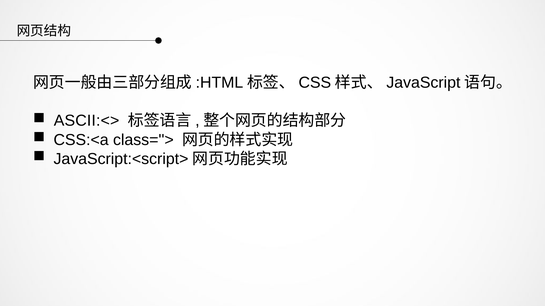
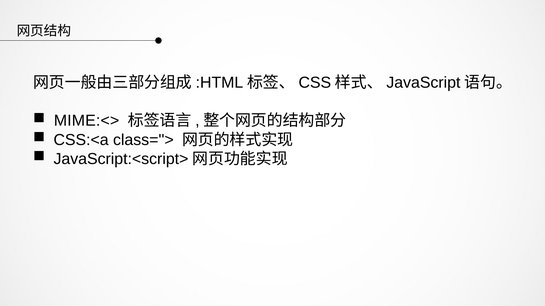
ASCII:<>: ASCII:<> -> MIME:<> (87, 121)
